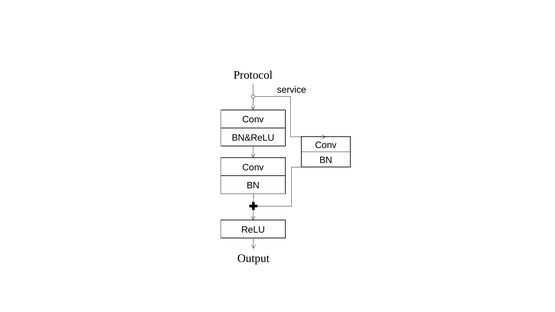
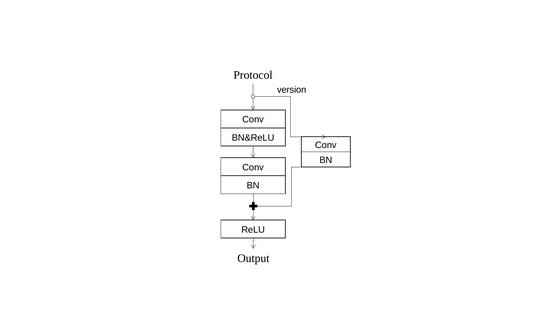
service: service -> version (292, 90)
